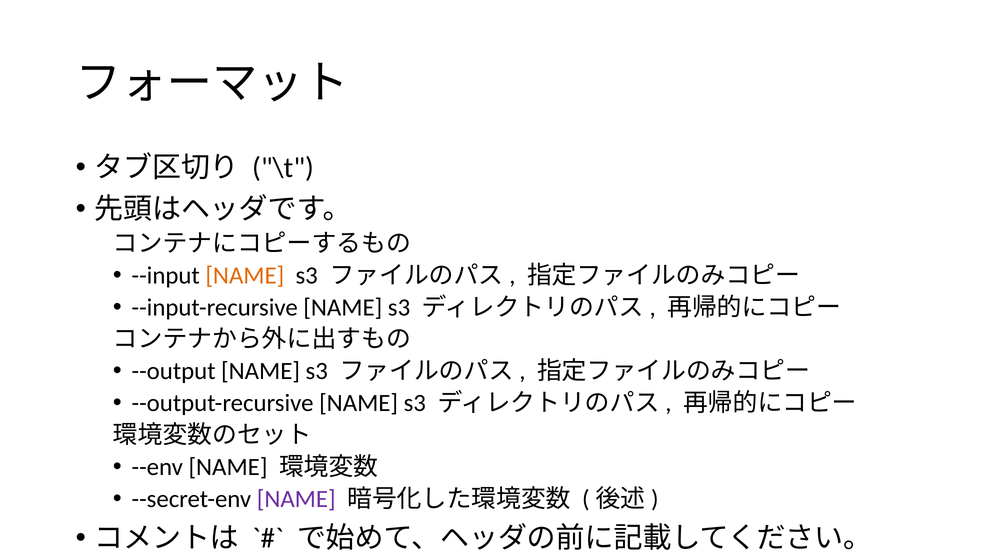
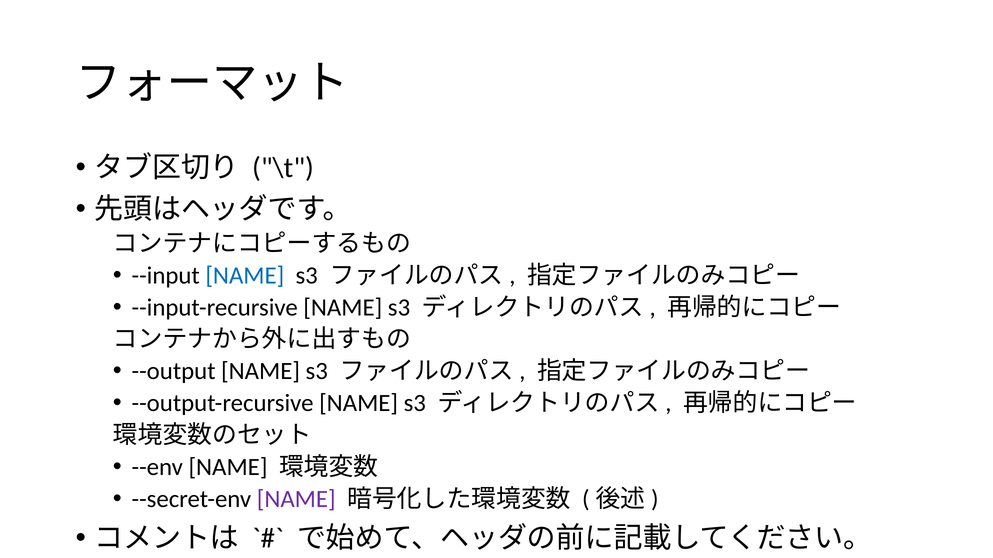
NAME colour: orange -> blue (245, 276)
